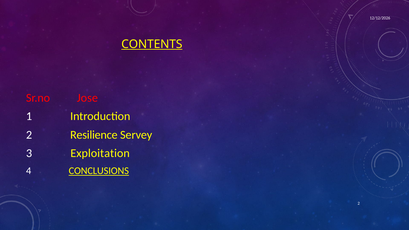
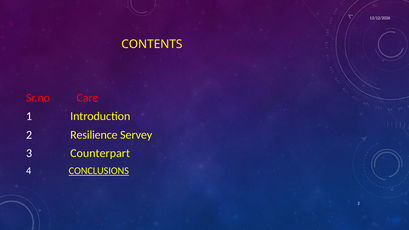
CONTENTS underline: present -> none (152, 44)
Jose: Jose -> Care (88, 98)
Exploitation: Exploitation -> Counterpart (100, 153)
